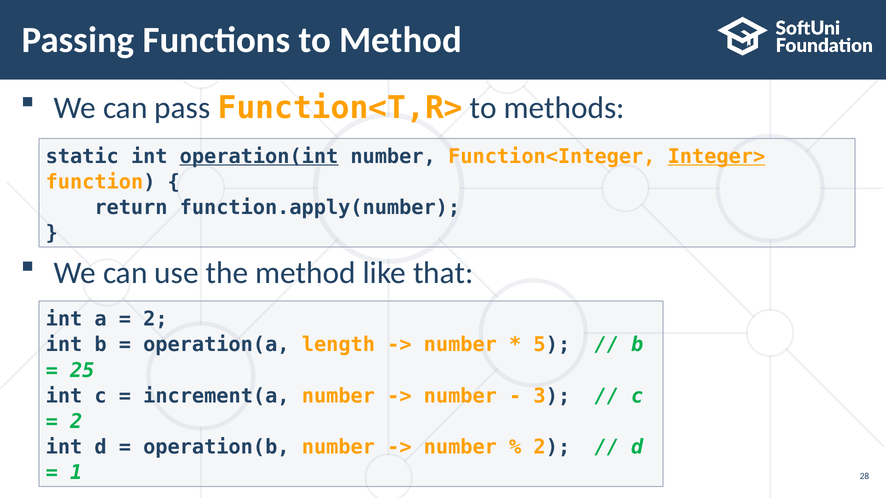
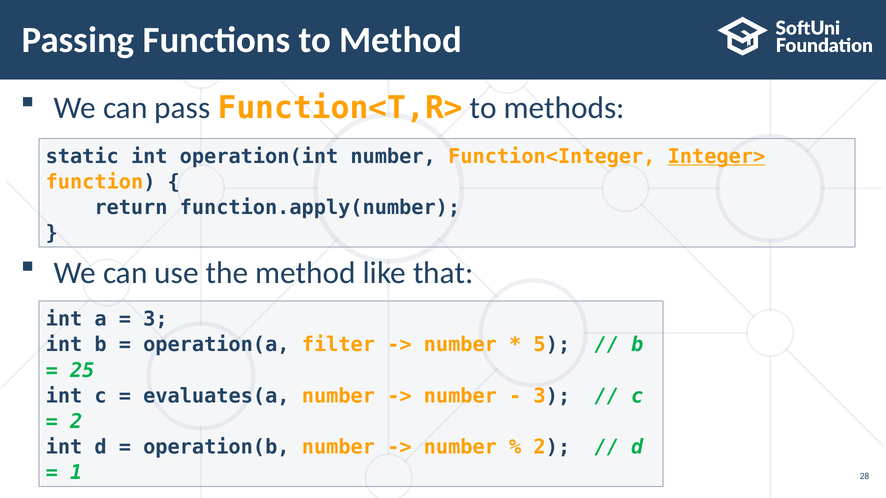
operation(int underline: present -> none (259, 156)
2: 2 -> 3 (155, 319)
length: length -> filter (338, 345)
increment(a: increment(a -> evaluates(a (216, 396)
